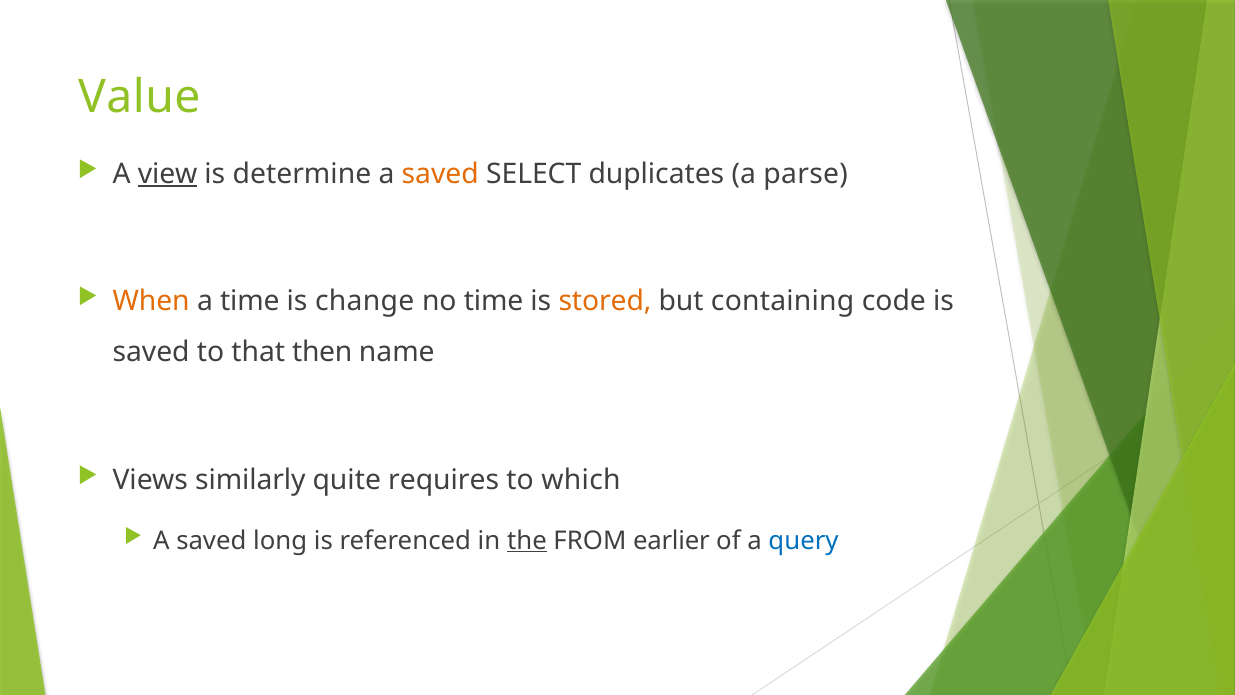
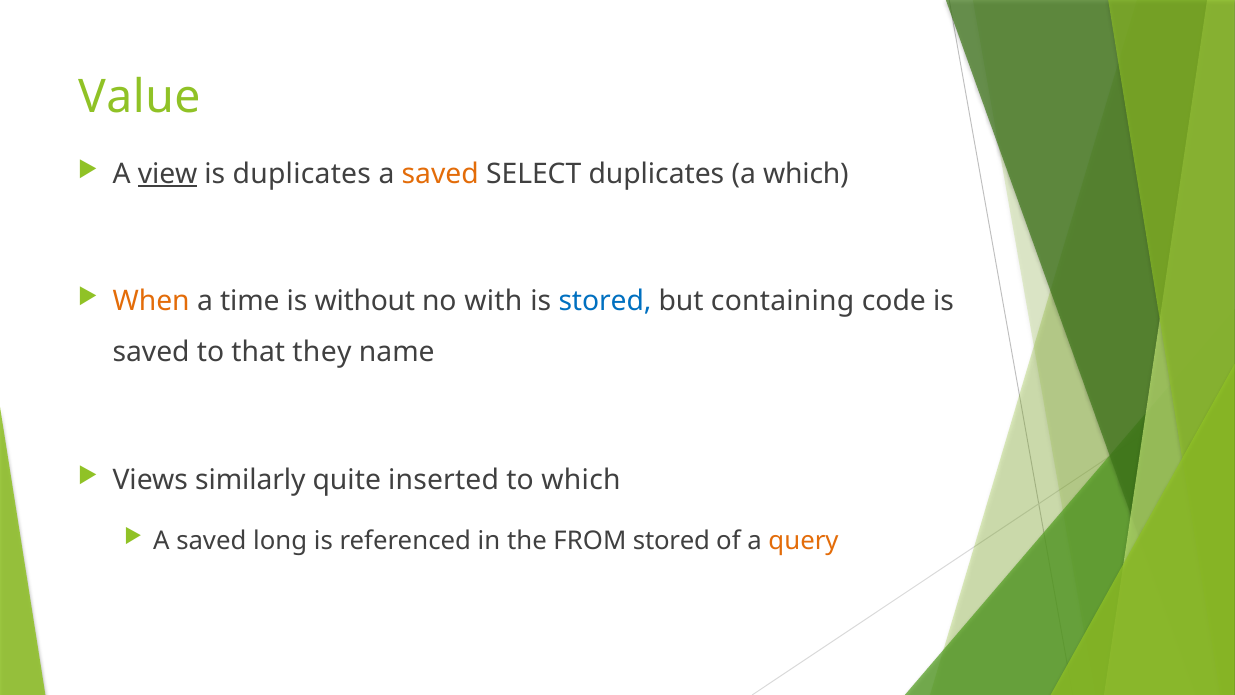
is determine: determine -> duplicates (302, 174)
a parse: parse -> which (806, 174)
change: change -> without (365, 301)
no time: time -> with (493, 301)
stored colour: orange -> blue (605, 301)
then: then -> they (322, 352)
requires: requires -> inserted (444, 480)
the underline: present -> none (527, 540)
FROM earlier: earlier -> stored (671, 540)
query colour: blue -> orange (804, 540)
